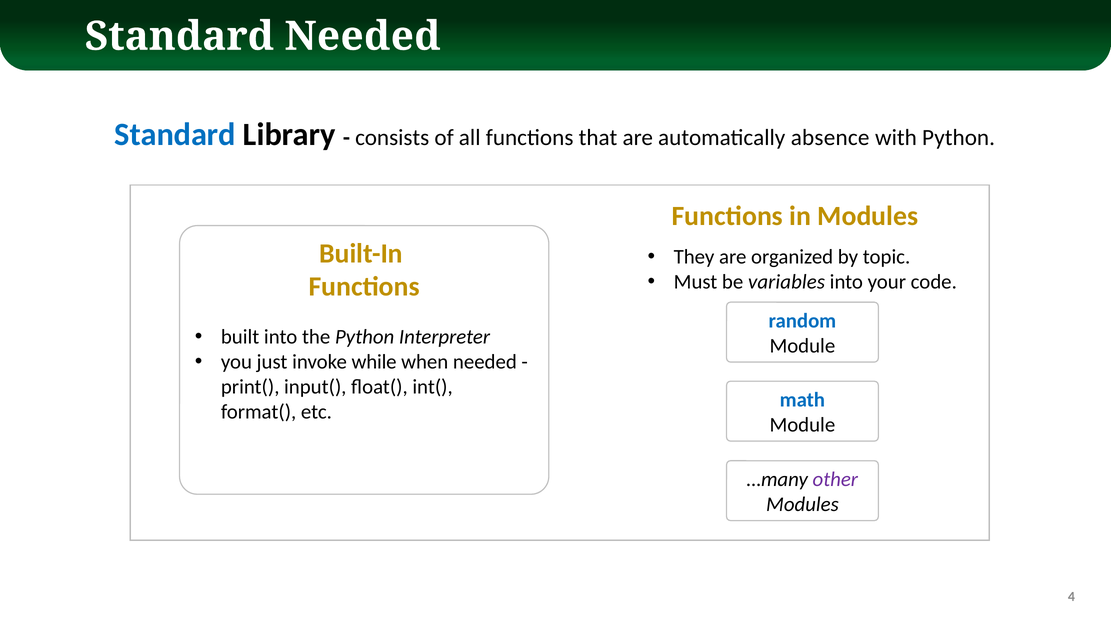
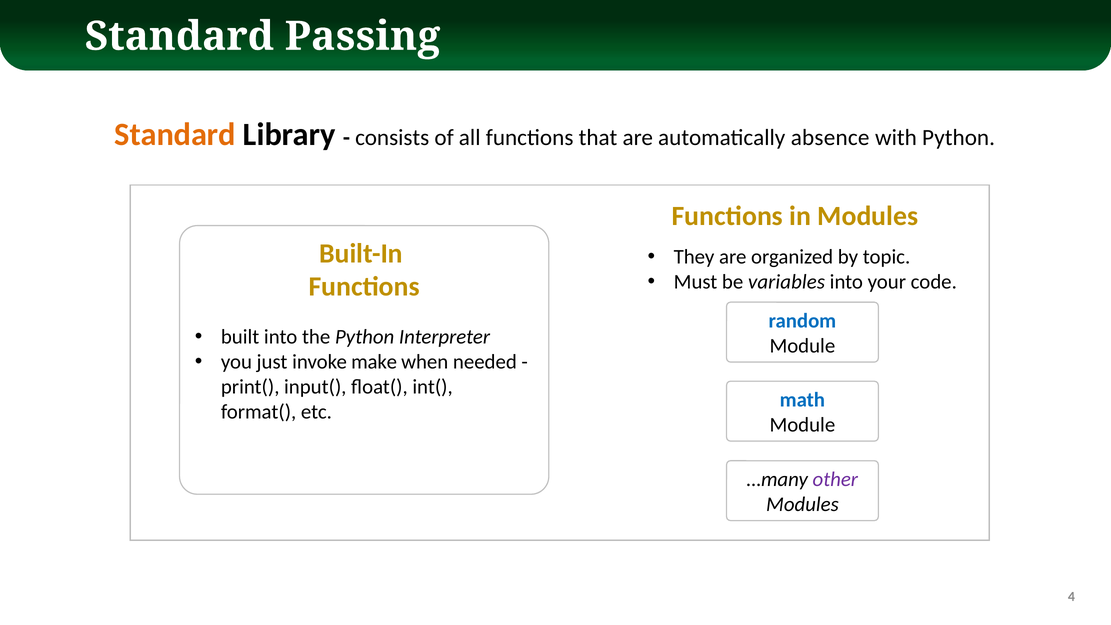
Standard Needed: Needed -> Passing (363, 36)
Standard colour: blue -> orange (175, 134)
while: while -> make (374, 362)
